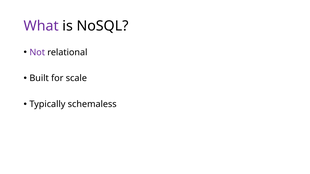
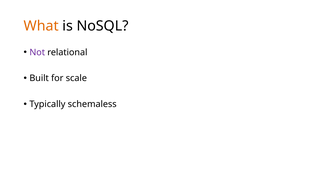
What colour: purple -> orange (41, 26)
